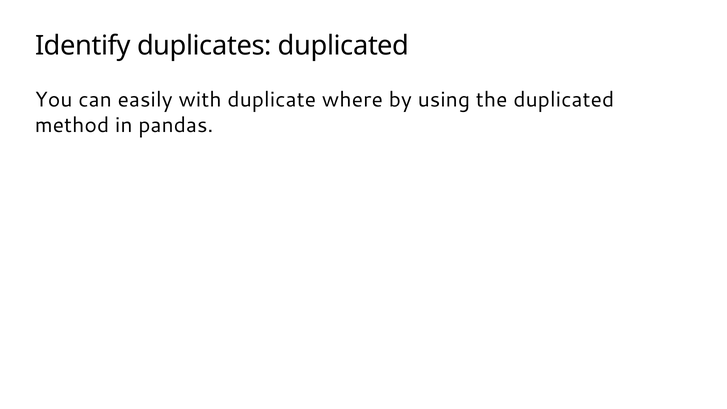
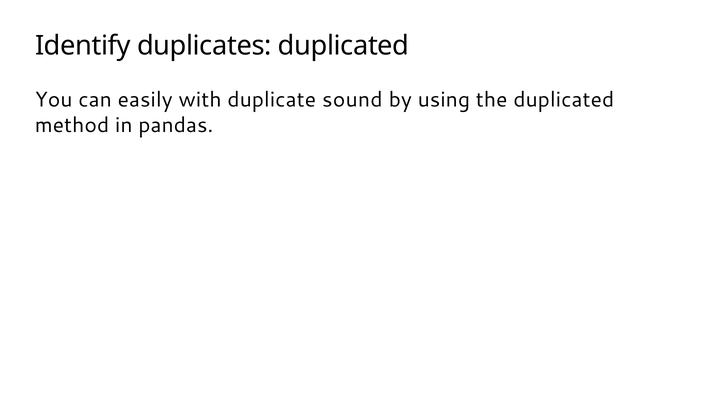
where: where -> sound (352, 100)
